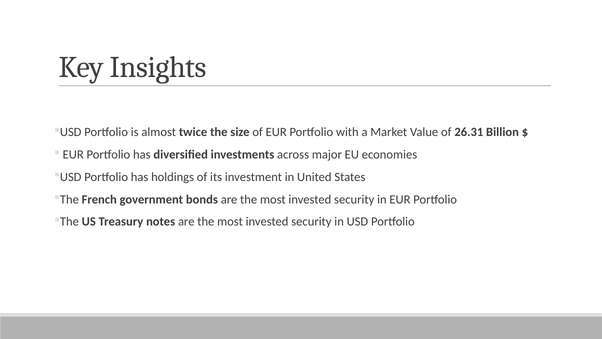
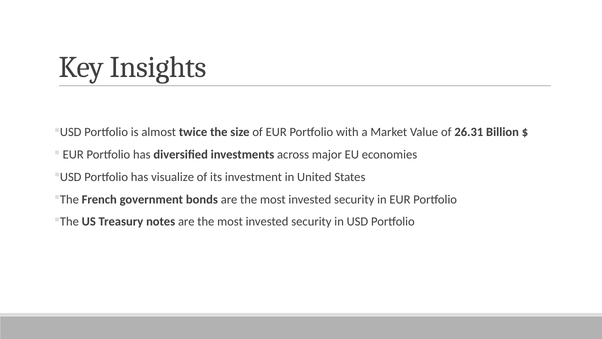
holdings: holdings -> visualize (173, 177)
